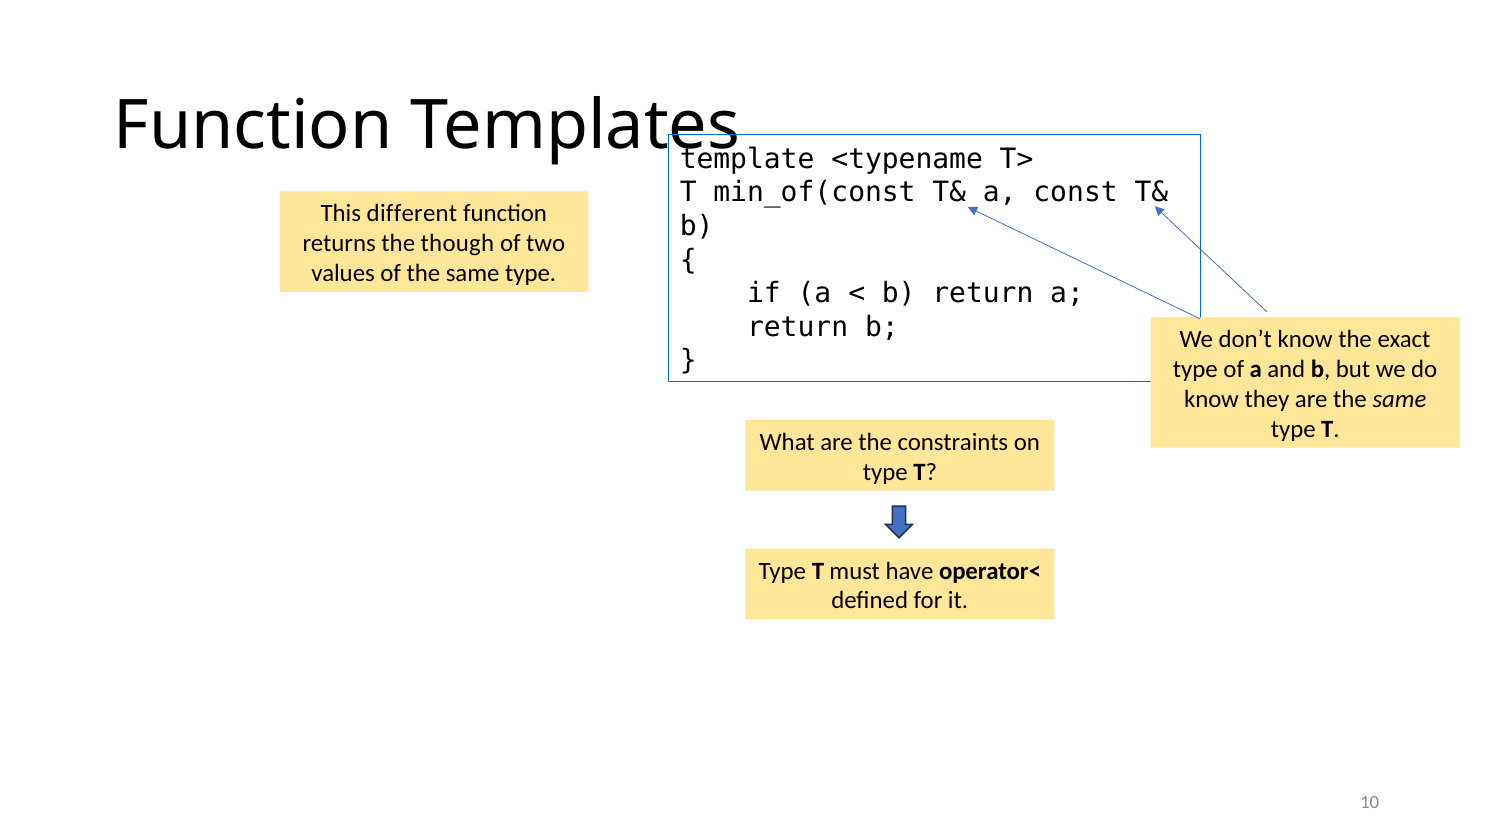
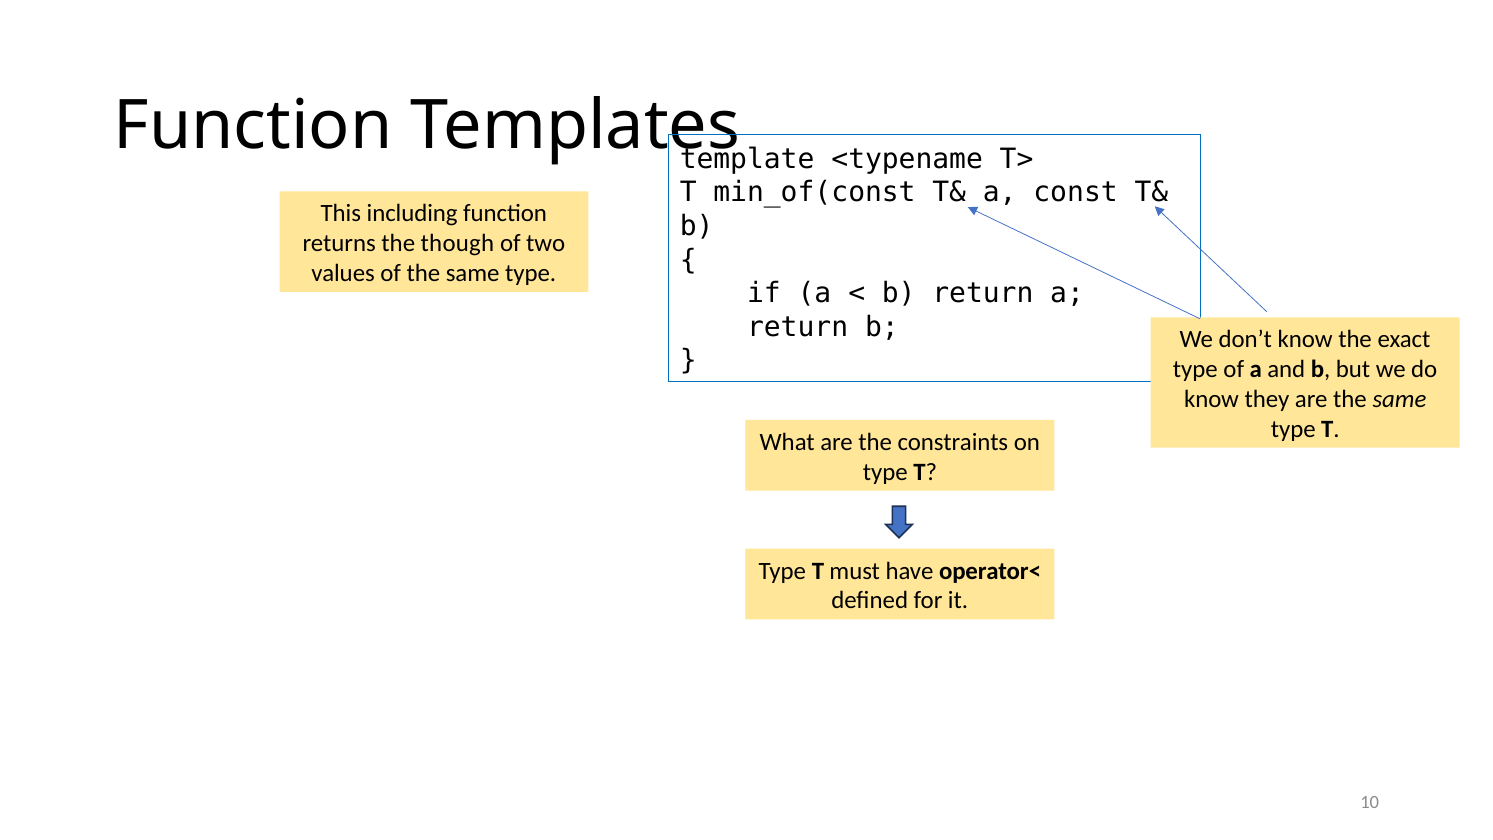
different: different -> including (412, 214)
